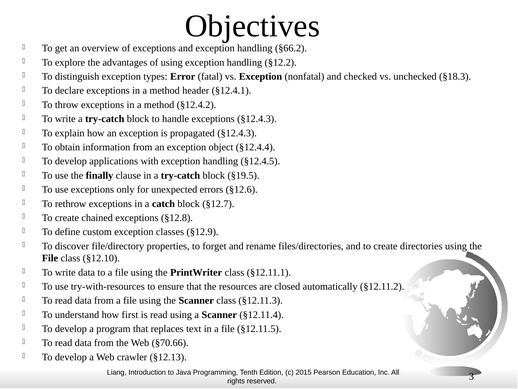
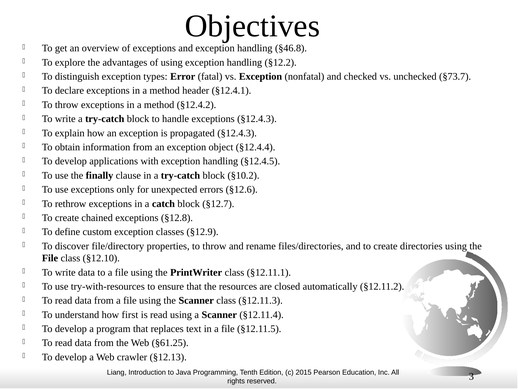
§66.2: §66.2 -> §46.8 (291, 48)
§18.3: §18.3 -> §73.7 (455, 76)
§19.5: §19.5 -> §10.2 (243, 175)
properties to forget: forget -> throw (214, 246)
§70.66: §70.66 -> §61.25 (170, 343)
